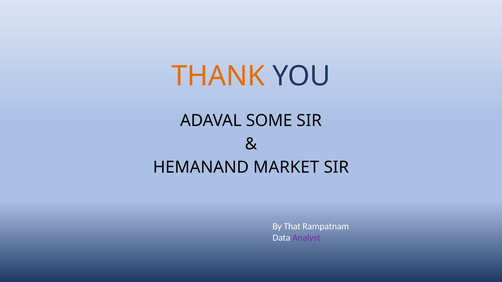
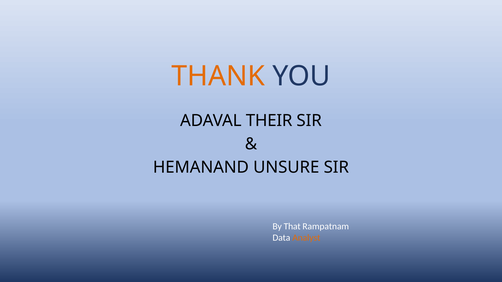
SOME: SOME -> THEIR (269, 121)
MARKET: MARKET -> UNSURE (286, 167)
Analyst colour: purple -> orange (306, 238)
